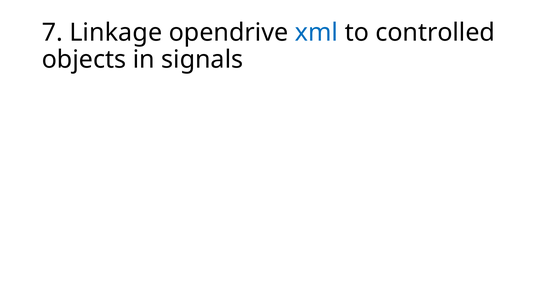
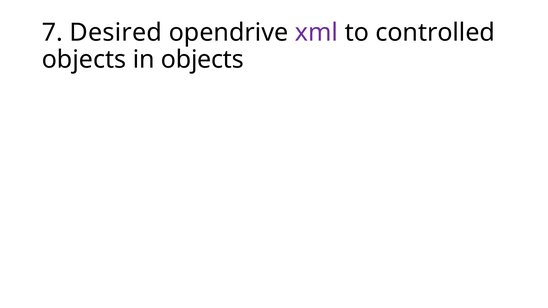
Linkage: Linkage -> Desired (116, 32)
xml colour: blue -> purple (316, 32)
in signals: signals -> objects (202, 60)
